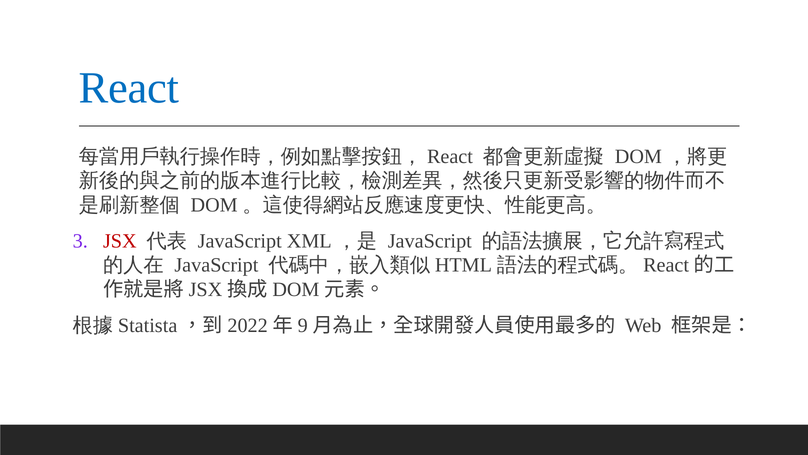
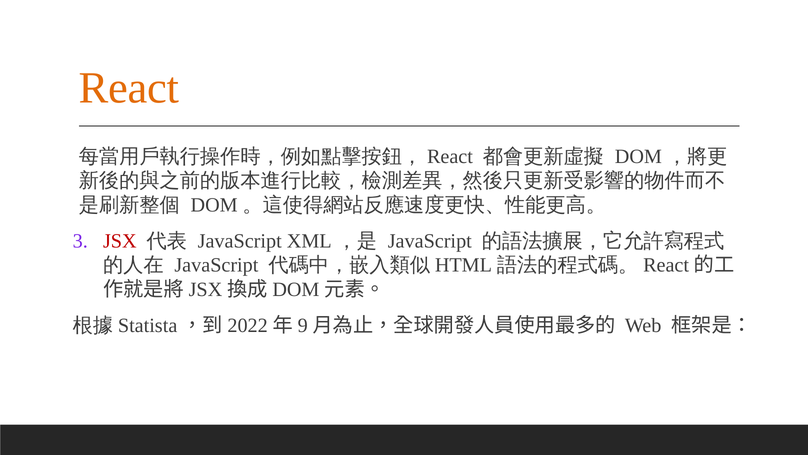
React colour: blue -> orange (129, 88)
